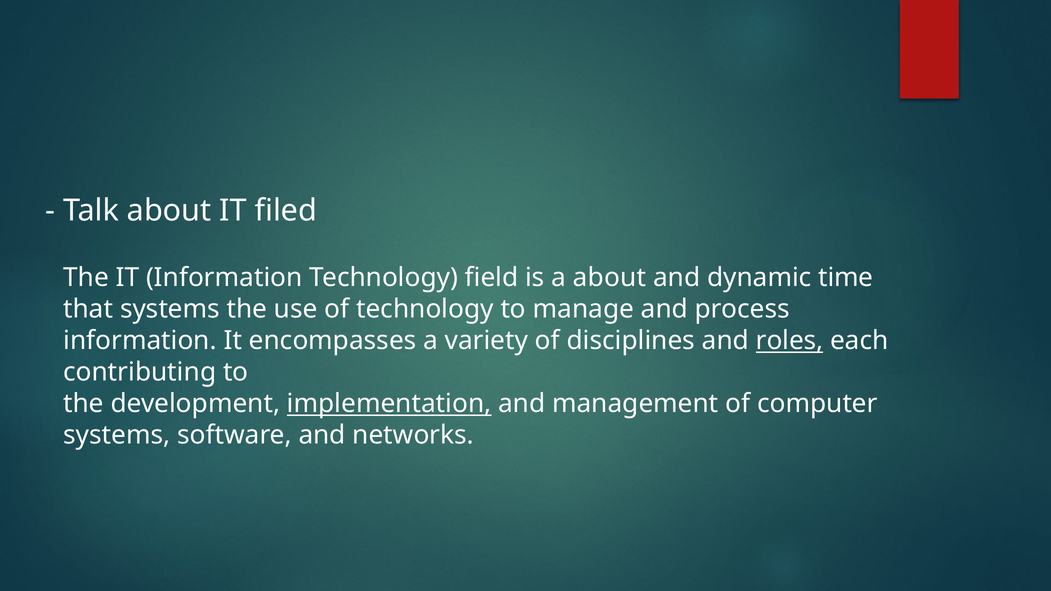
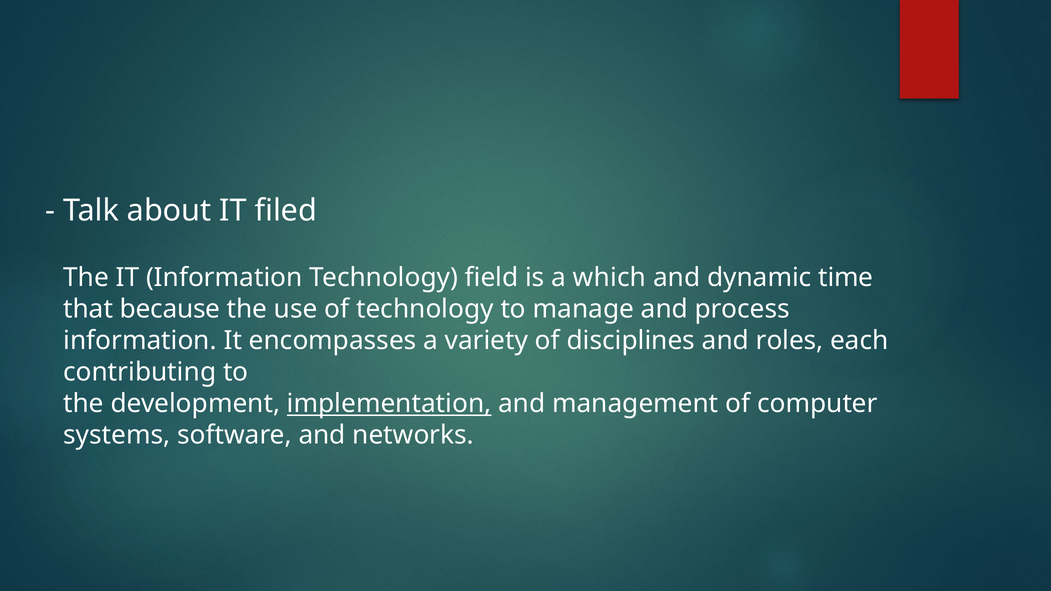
a about: about -> which (609, 278)
that systems: systems -> because (170, 309)
roles underline: present -> none (790, 341)
